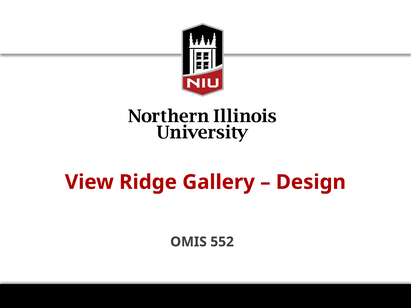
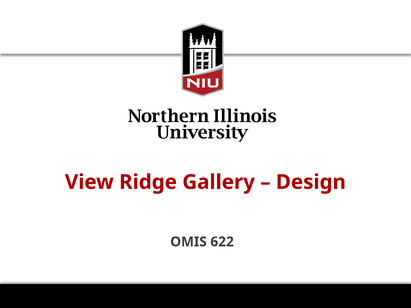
552: 552 -> 622 (222, 242)
